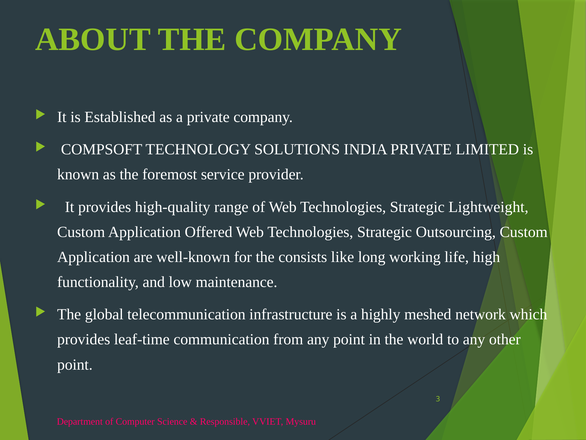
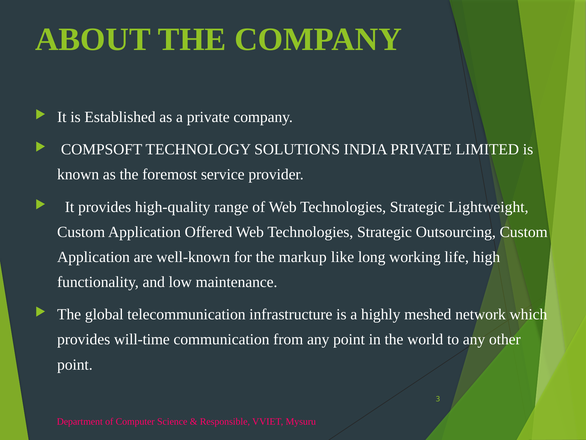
consists: consists -> markup (303, 257)
leaf-time: leaf-time -> will-time (142, 339)
